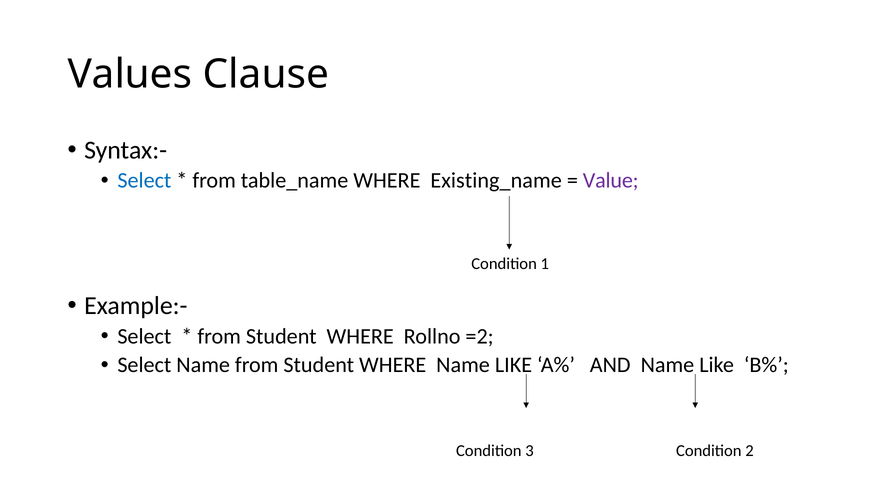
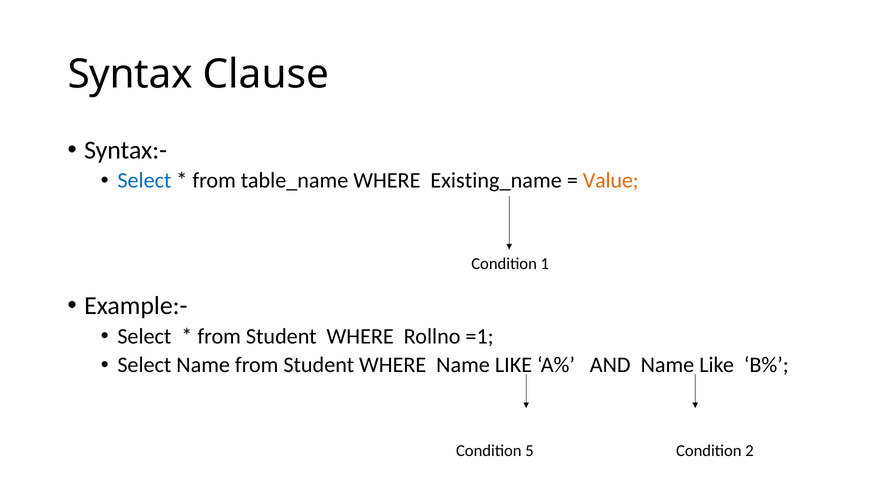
Values: Values -> Syntax (130, 74)
Value colour: purple -> orange (611, 180)
=2: =2 -> =1 (480, 336)
3: 3 -> 5 (530, 450)
